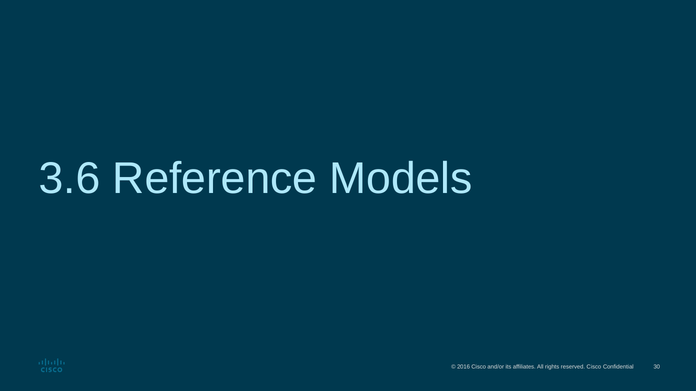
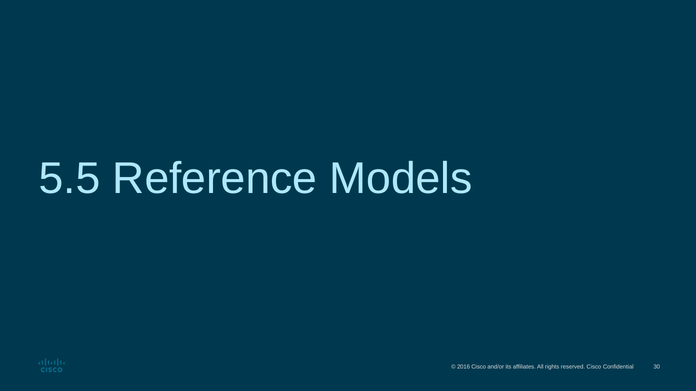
3.6: 3.6 -> 5.5 (69, 179)
